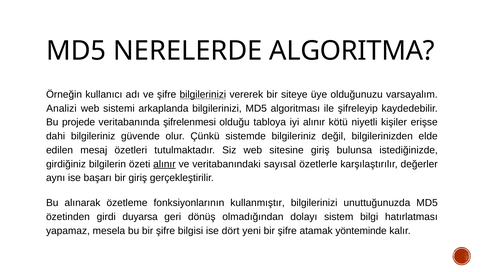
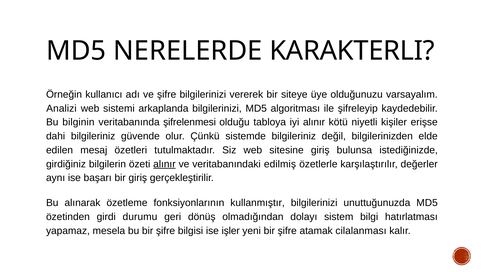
ALGORITMA: ALGORITMA -> KARAKTERLI (352, 51)
bilgilerinizi underline: present -> none (203, 95)
projede: projede -> bilginin (78, 122)
sayısal: sayısal -> edilmiş (280, 164)
duyarsa: duyarsa -> durumu (140, 217)
dört: dört -> işler (231, 231)
yönteminde: yönteminde -> cilalanması (361, 231)
